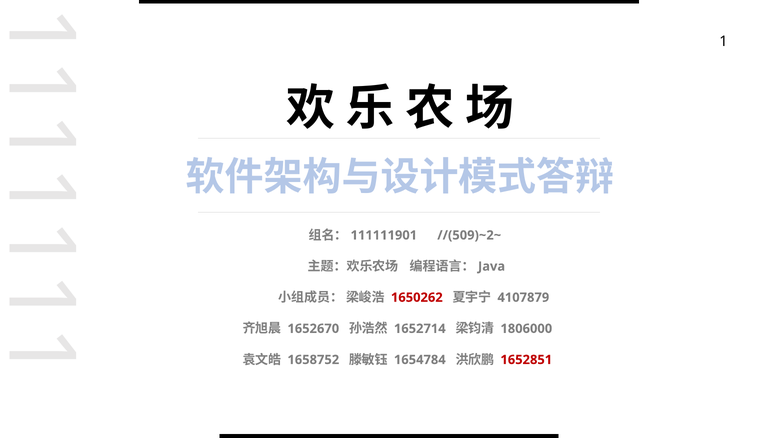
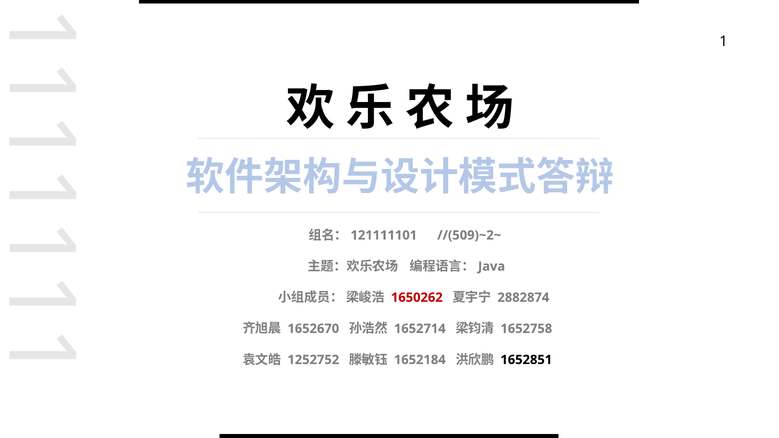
111111901: 111111901 -> 121111101 (384, 235)
4107879: 4107879 -> 2882874 (523, 298)
1806000: 1806000 -> 1652758 (526, 329)
1658752: 1658752 -> 1252752 (313, 360)
1654784: 1654784 -> 1652184 (420, 360)
1652851 colour: red -> black (526, 360)
